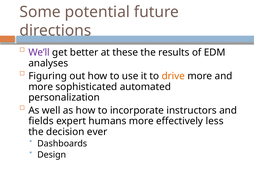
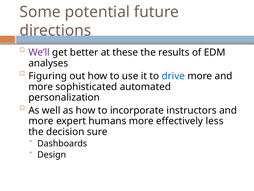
drive colour: orange -> blue (173, 76)
fields: fields -> more (41, 121)
ever: ever -> sure (97, 131)
